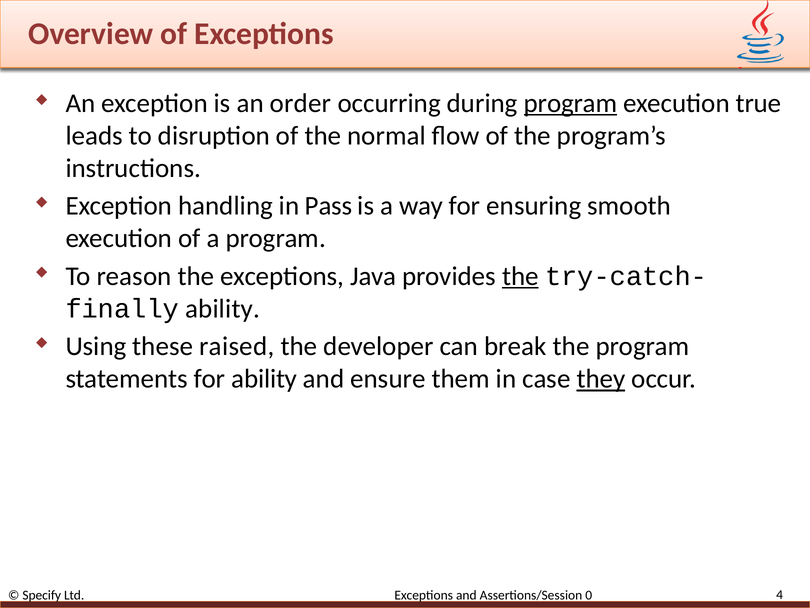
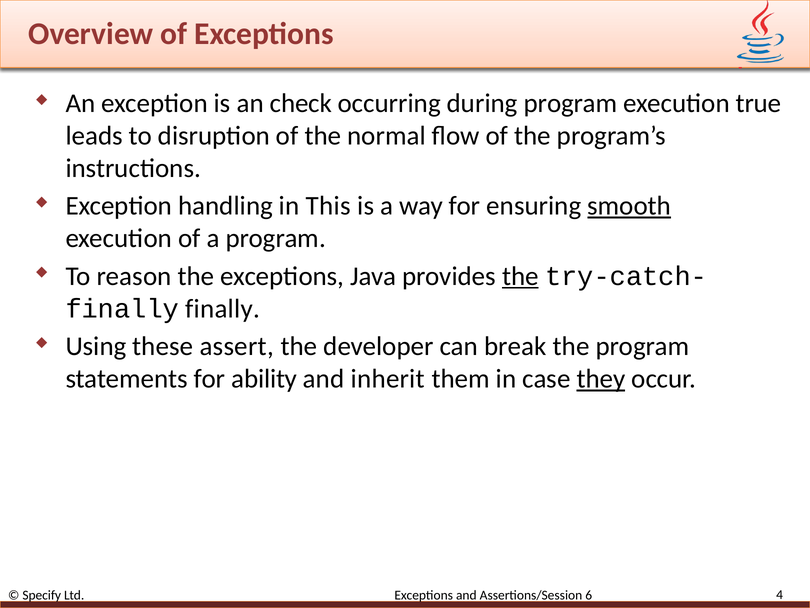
order: order -> check (301, 103)
program underline: present -> none (571, 103)
Pass: Pass -> This (328, 206)
smooth underline: none -> present (629, 206)
ability: ability -> finally (223, 308)
raised: raised -> assert (237, 346)
ensure: ensure -> inherit (388, 379)
0: 0 -> 6 (589, 595)
